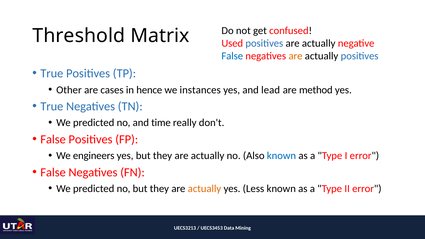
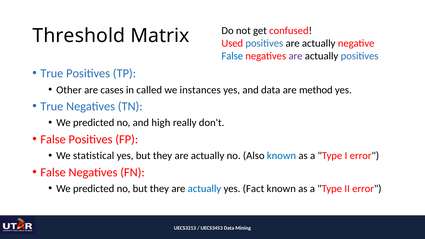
are colour: orange -> purple (296, 56)
hence: hence -> called (149, 90)
and lead: lead -> data (271, 90)
time: time -> high (161, 123)
engineers: engineers -> statistical (94, 156)
actually colour: orange -> blue (204, 189)
Less: Less -> Fact (253, 189)
